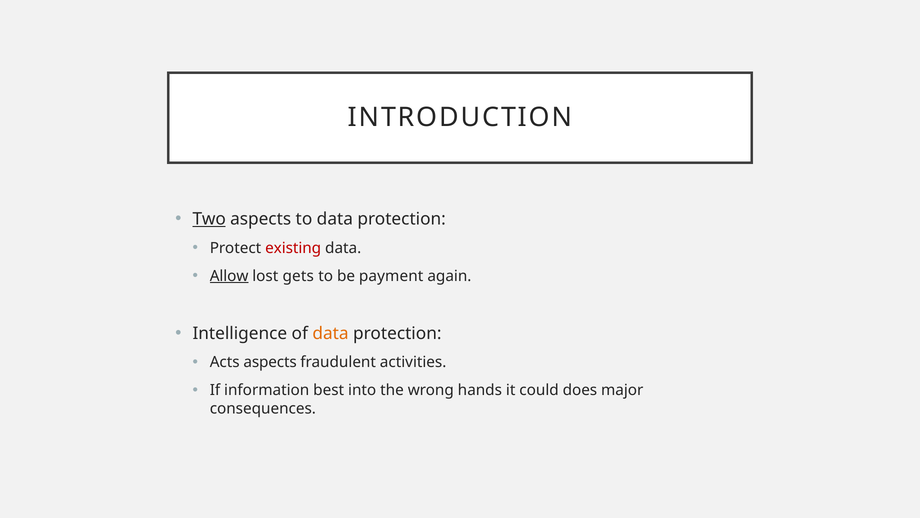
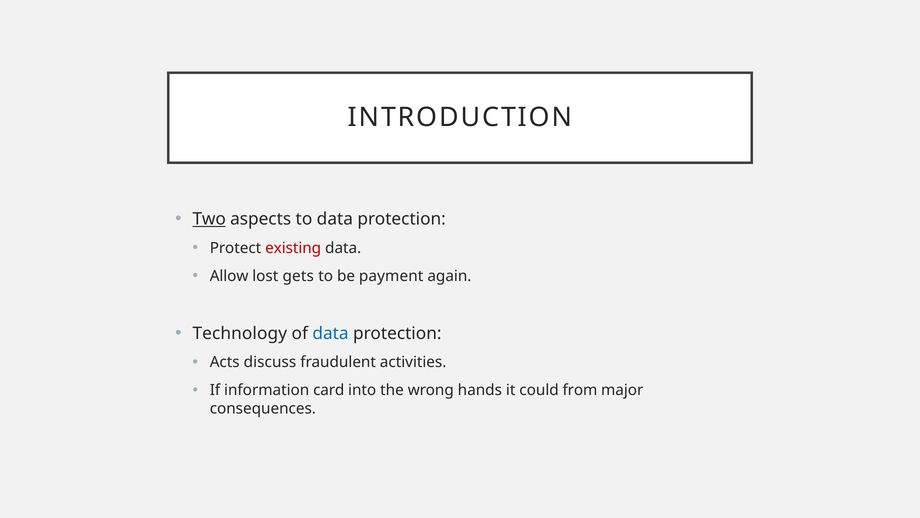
Allow underline: present -> none (229, 276)
Intelligence: Intelligence -> Technology (240, 333)
data colour: orange -> blue (331, 333)
Acts aspects: aspects -> discuss (270, 362)
best: best -> card (329, 390)
does: does -> from (580, 390)
